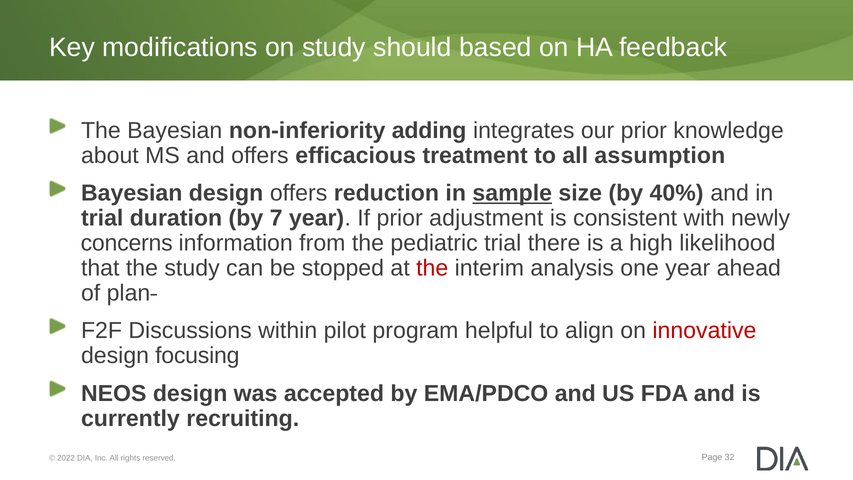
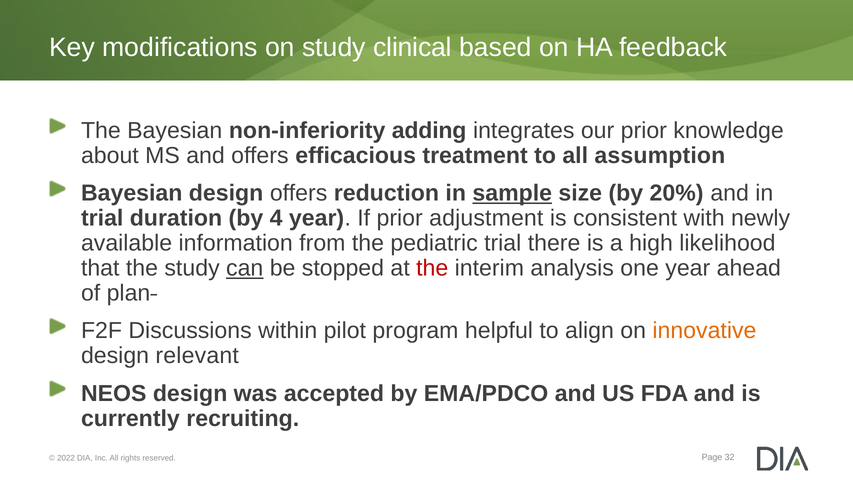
should: should -> clinical (413, 48)
40%: 40% -> 20% (677, 193)
7: 7 -> 4 (276, 218)
concerns: concerns -> available (127, 243)
can underline: none -> present (245, 268)
innovative colour: red -> orange (704, 331)
focusing: focusing -> relevant (197, 356)
